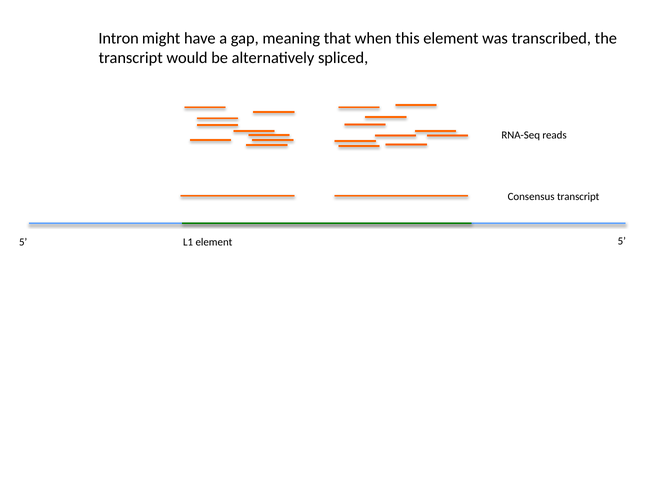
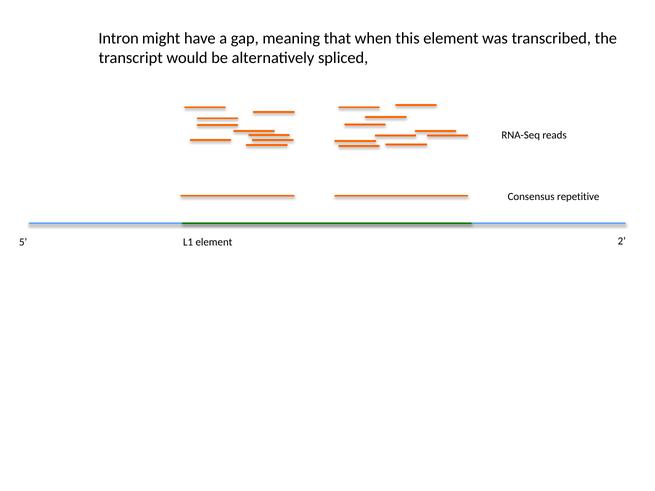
Consensus transcript: transcript -> repetitive (578, 197)
5 5: 5 -> 2 (622, 241)
